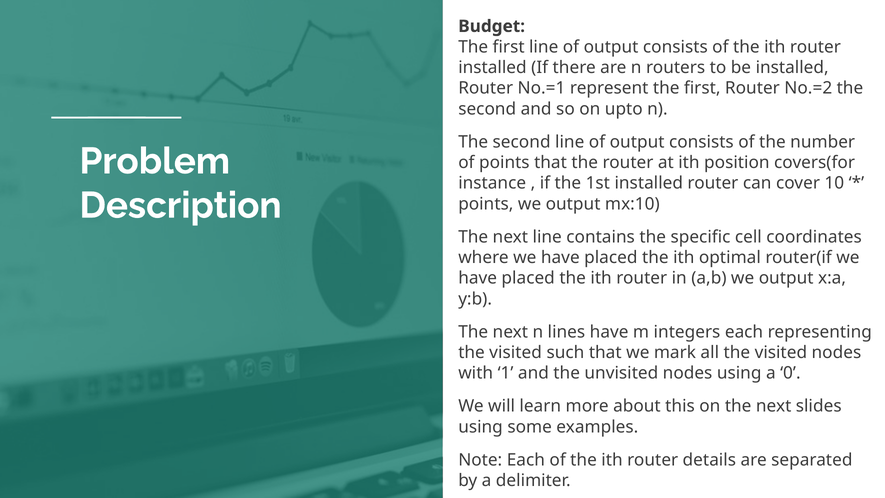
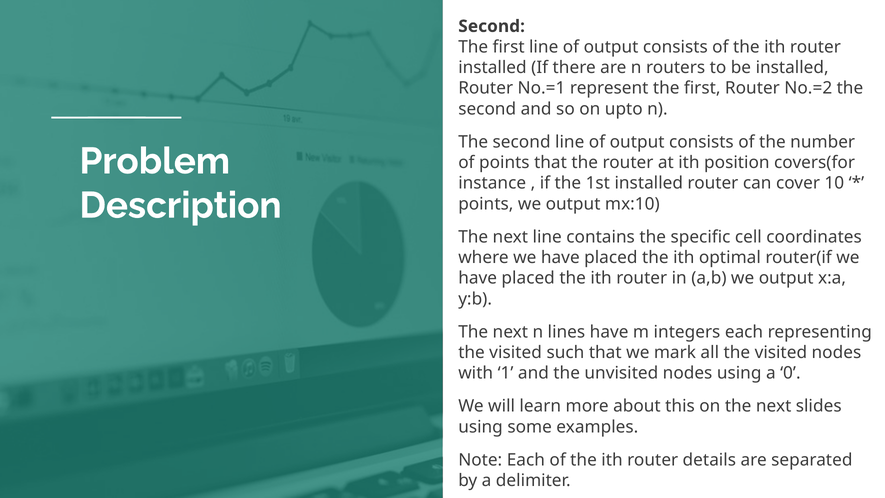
Budget: Budget -> Second (492, 26)
